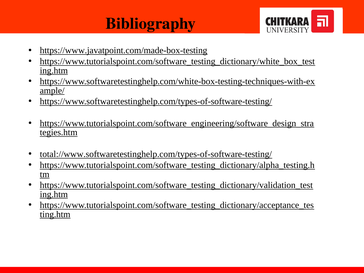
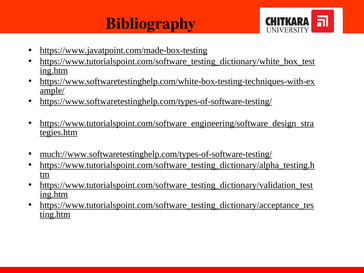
total://www.softwaretestinghelp.com/types-of-software-testing/: total://www.softwaretestinghelp.com/types-of-software-testing/ -> much://www.softwaretestinghelp.com/types-of-software-testing/ (156, 154)
